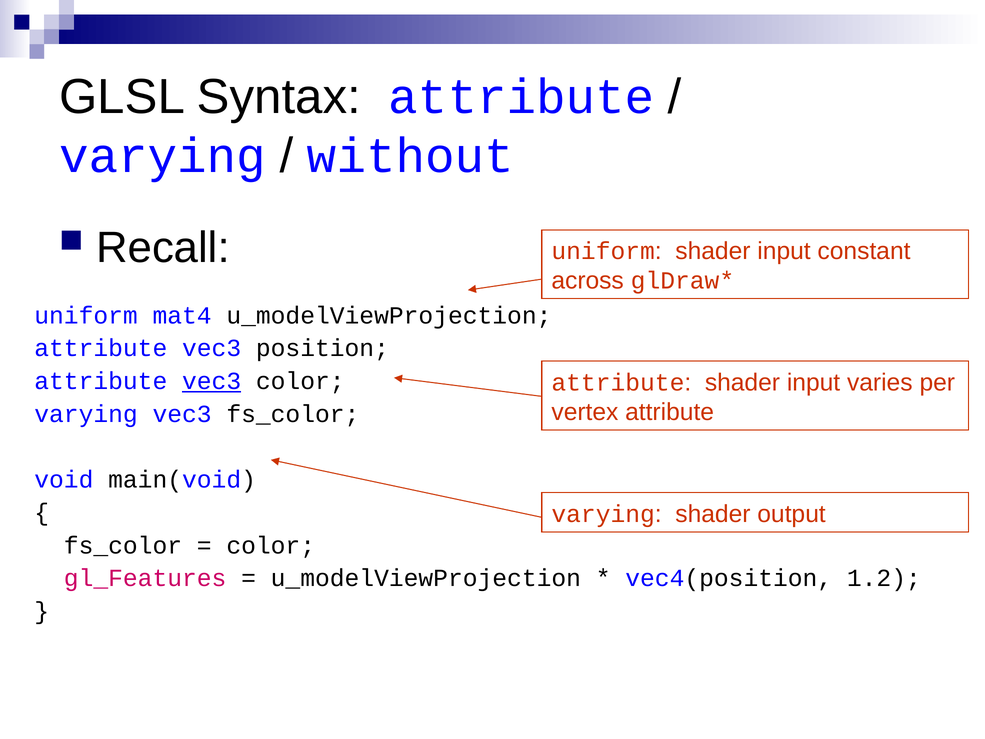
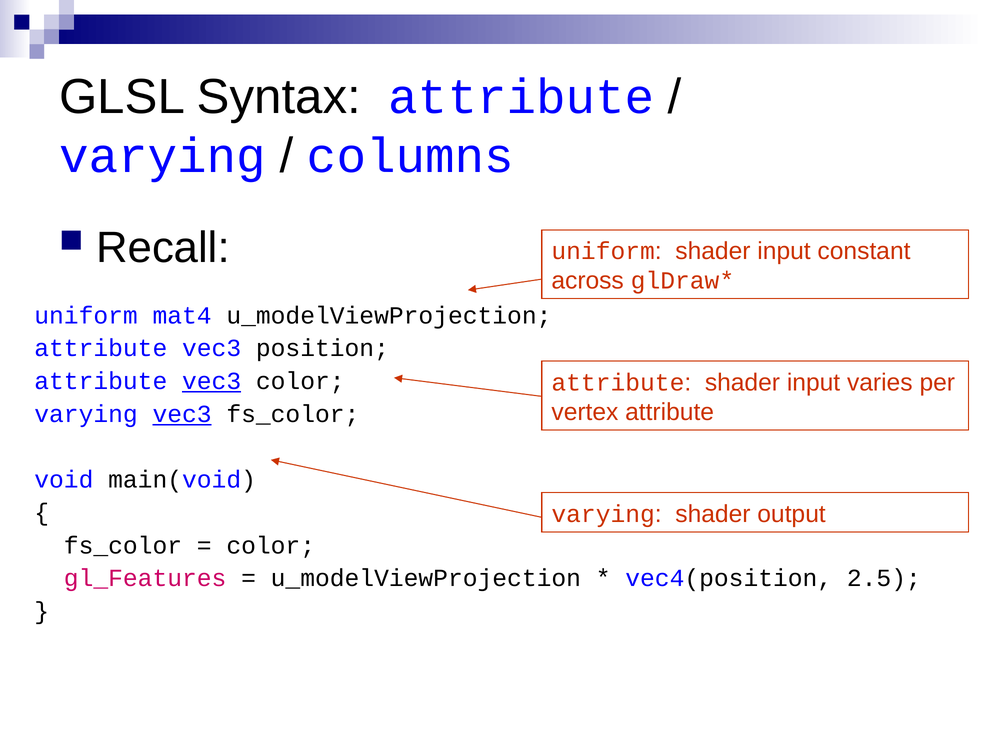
without: without -> columns (410, 156)
vec3 underline: none -> present (182, 414)
1.2: 1.2 -> 2.5 (884, 578)
